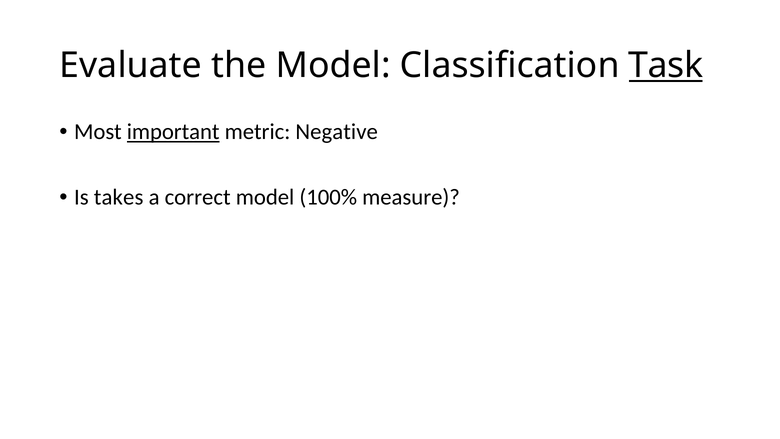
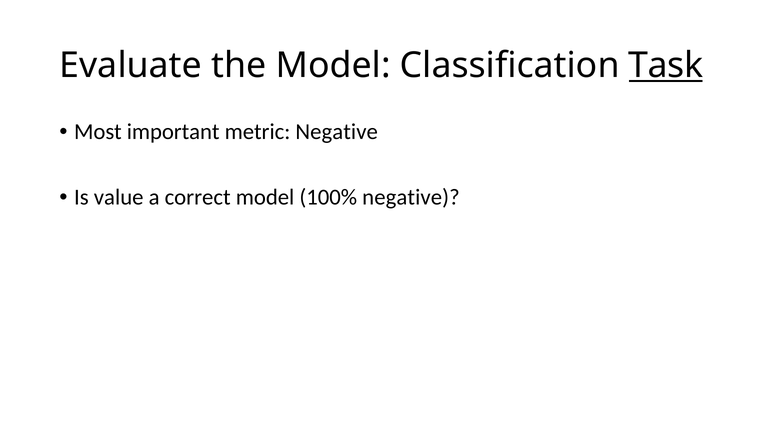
important underline: present -> none (173, 132)
takes: takes -> value (119, 197)
100% measure: measure -> negative (411, 197)
